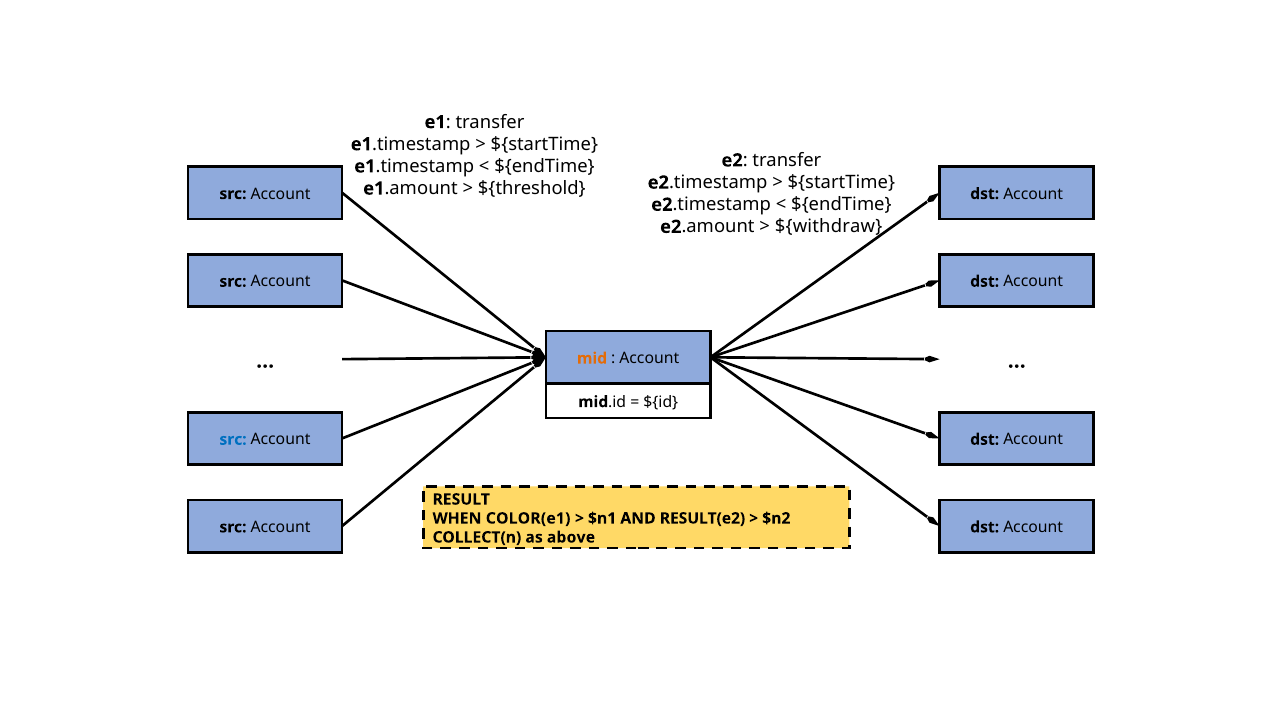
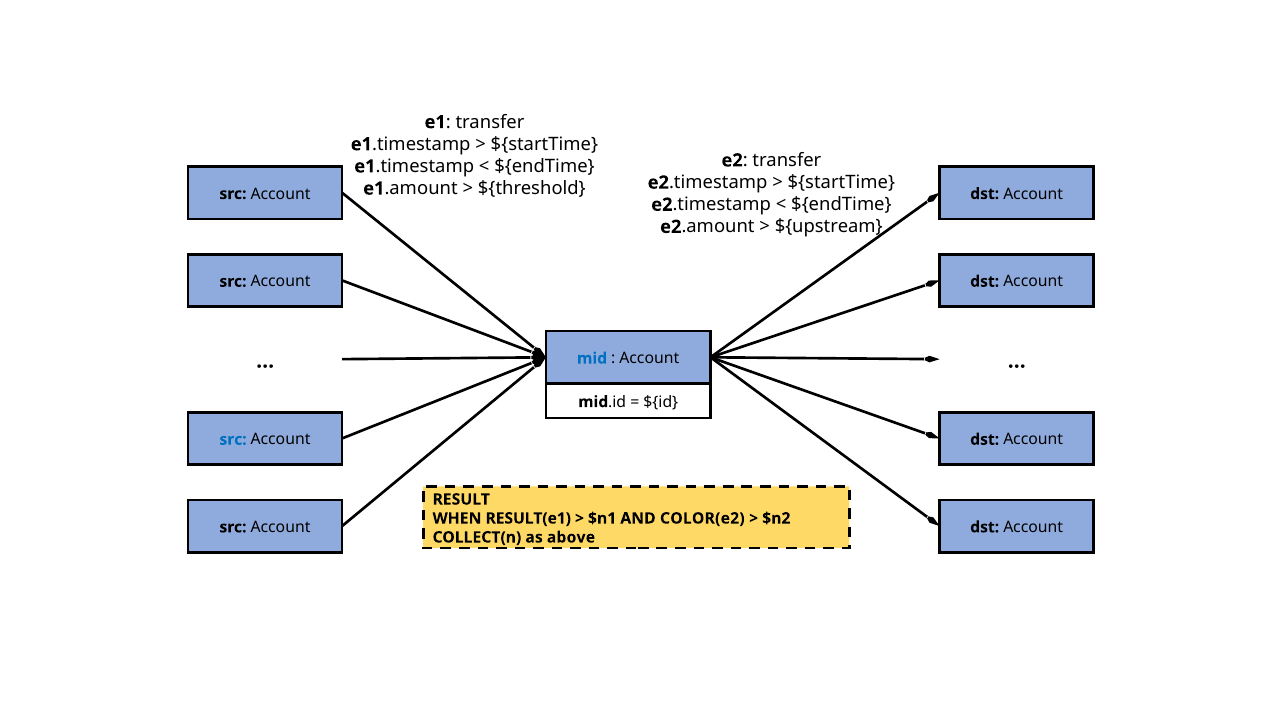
${withdraw: ${withdraw -> ${upstream (829, 227)
mid colour: orange -> blue (592, 358)
COLOR(e1: COLOR(e1 -> RESULT(e1 (528, 518)
RESULT(e2: RESULT(e2 -> COLOR(e2 (702, 518)
